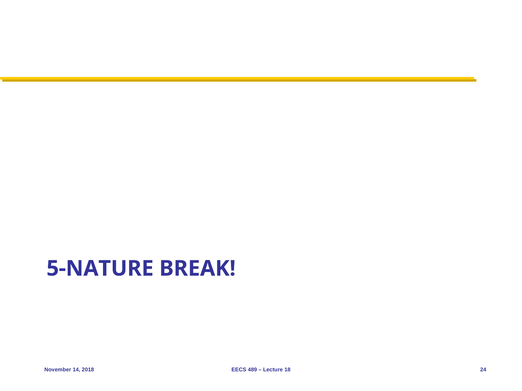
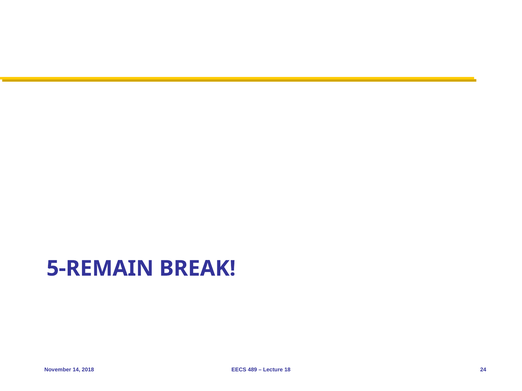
5-NATURE: 5-NATURE -> 5-REMAIN (100, 269)
